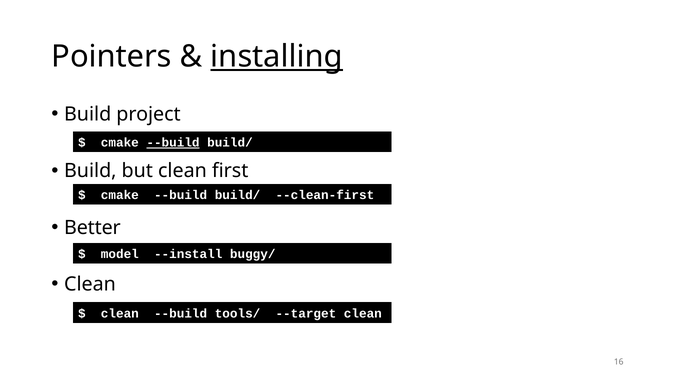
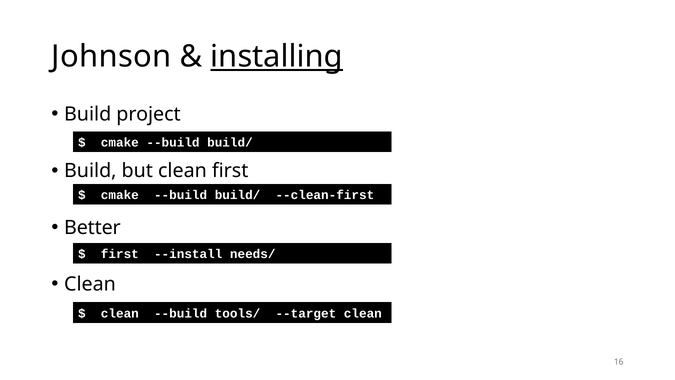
Pointers: Pointers -> Johnson (111, 57)
--build underline: present -> none (173, 142)
model: model -> first (120, 254)
buggy/: buggy/ -> needs/ (253, 254)
